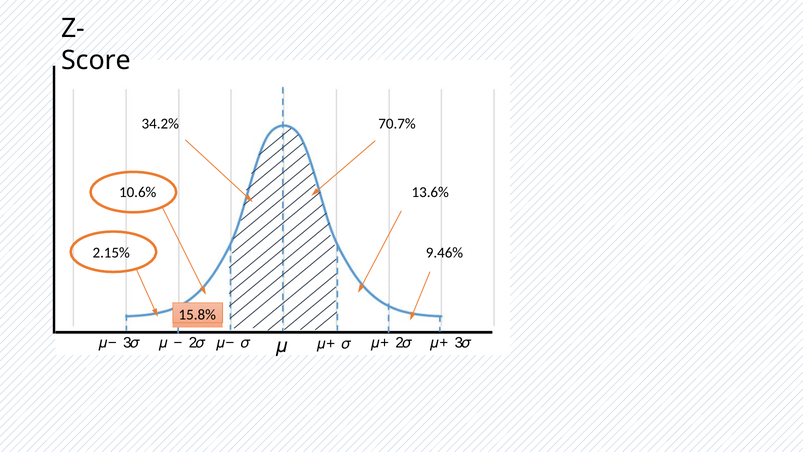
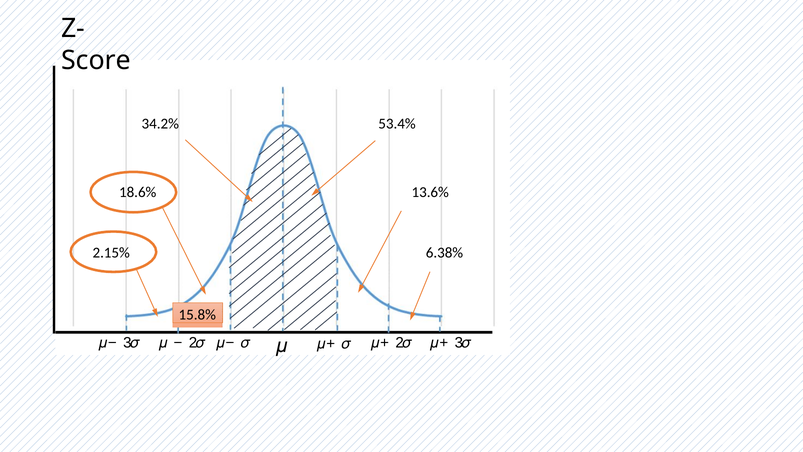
70.7%: 70.7% -> 53.4% (397, 124)
10.6%: 10.6% -> 18.6% (138, 192)
9.46%: 9.46% -> 6.38% (444, 253)
